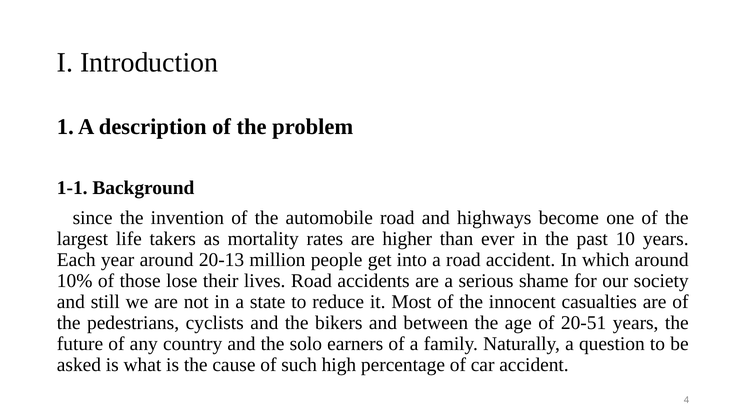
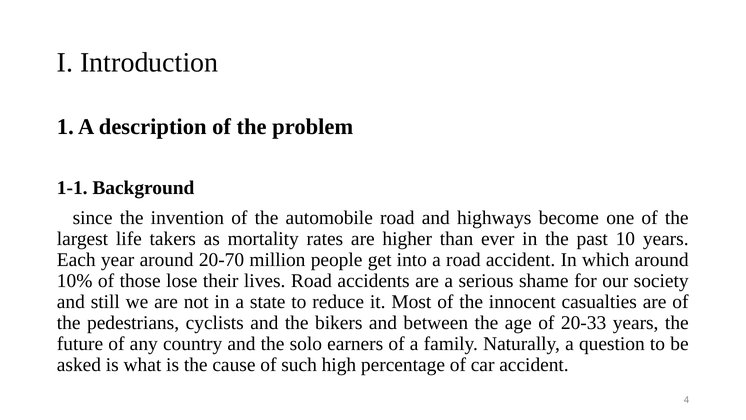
20-13: 20-13 -> 20-70 (222, 260)
20-51: 20-51 -> 20-33 (584, 323)
